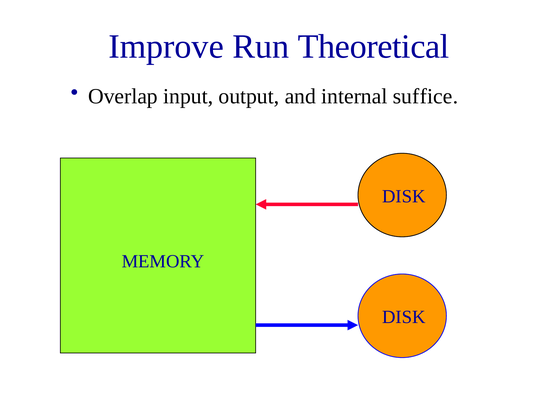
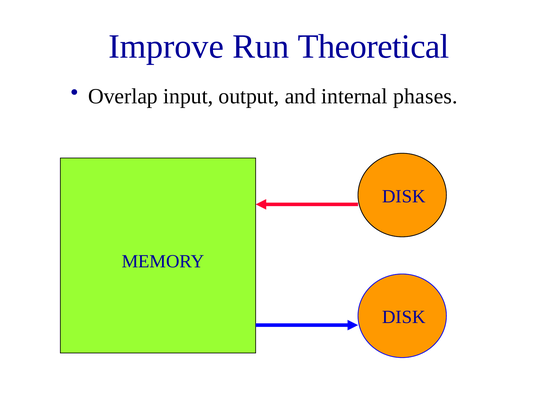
suffice: suffice -> phases (425, 96)
